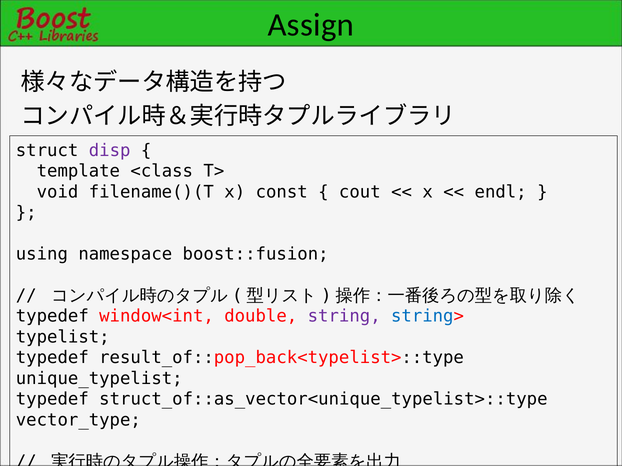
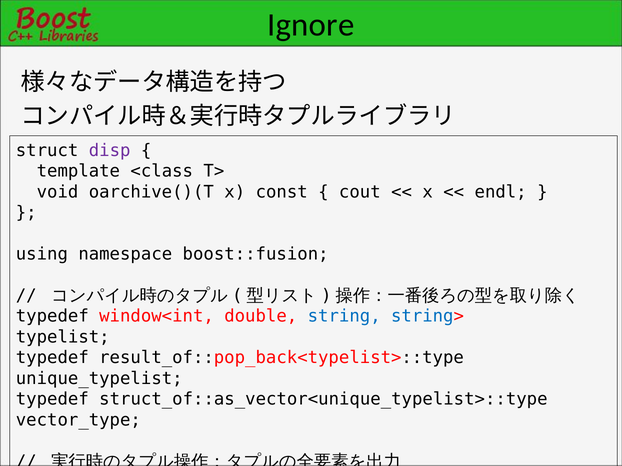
Assign: Assign -> Ignore (311, 25)
filename()(T: filename()(T -> oarchive()(T (151, 192)
string colour: purple -> blue (344, 317)
